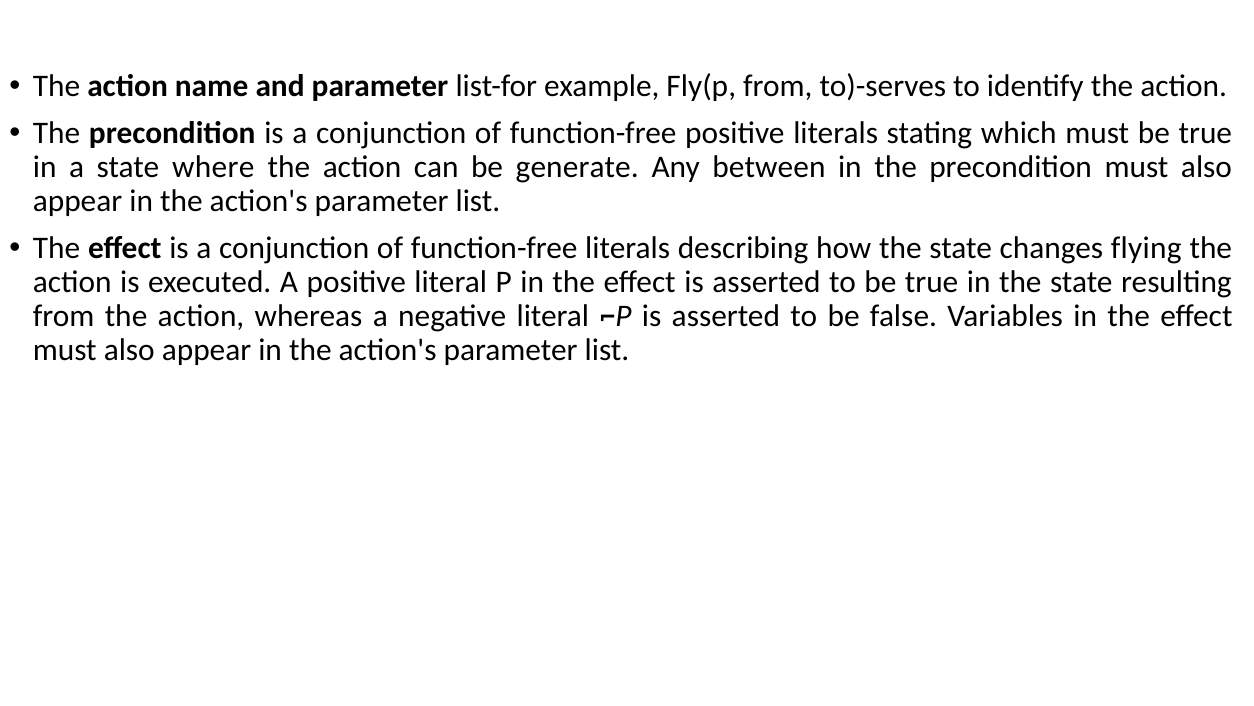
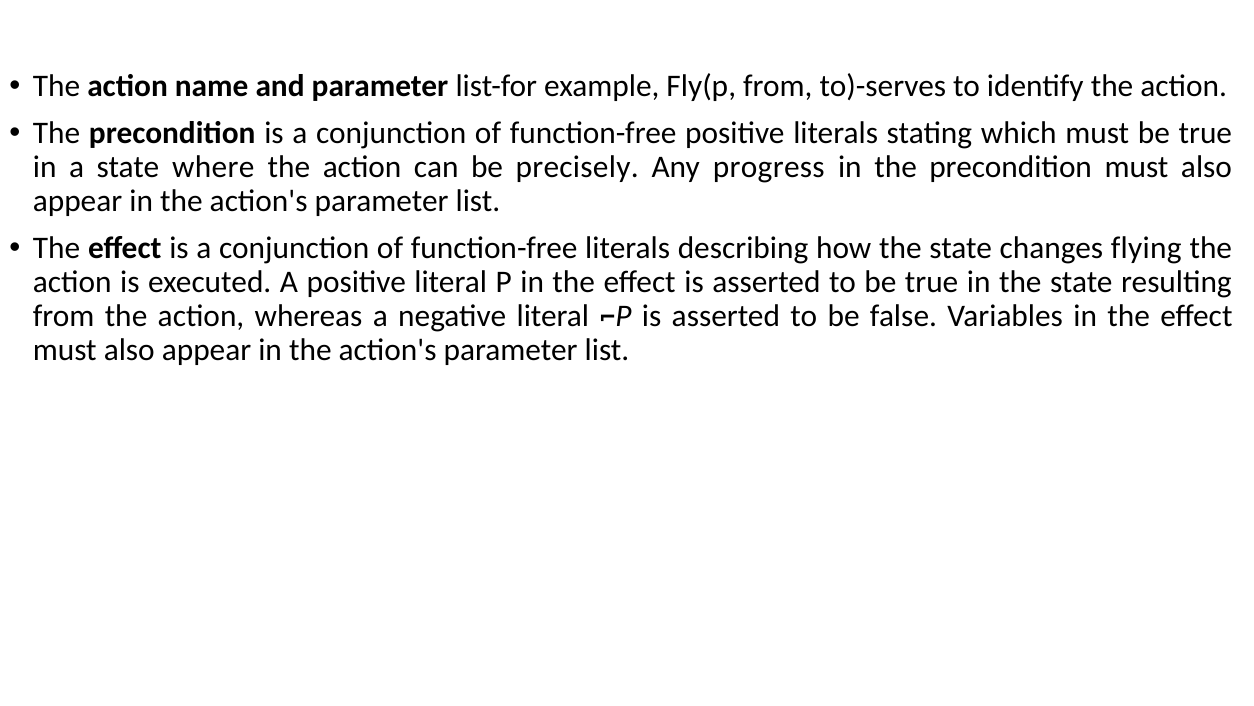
generate: generate -> precisely (577, 167)
between: between -> progress (769, 167)
